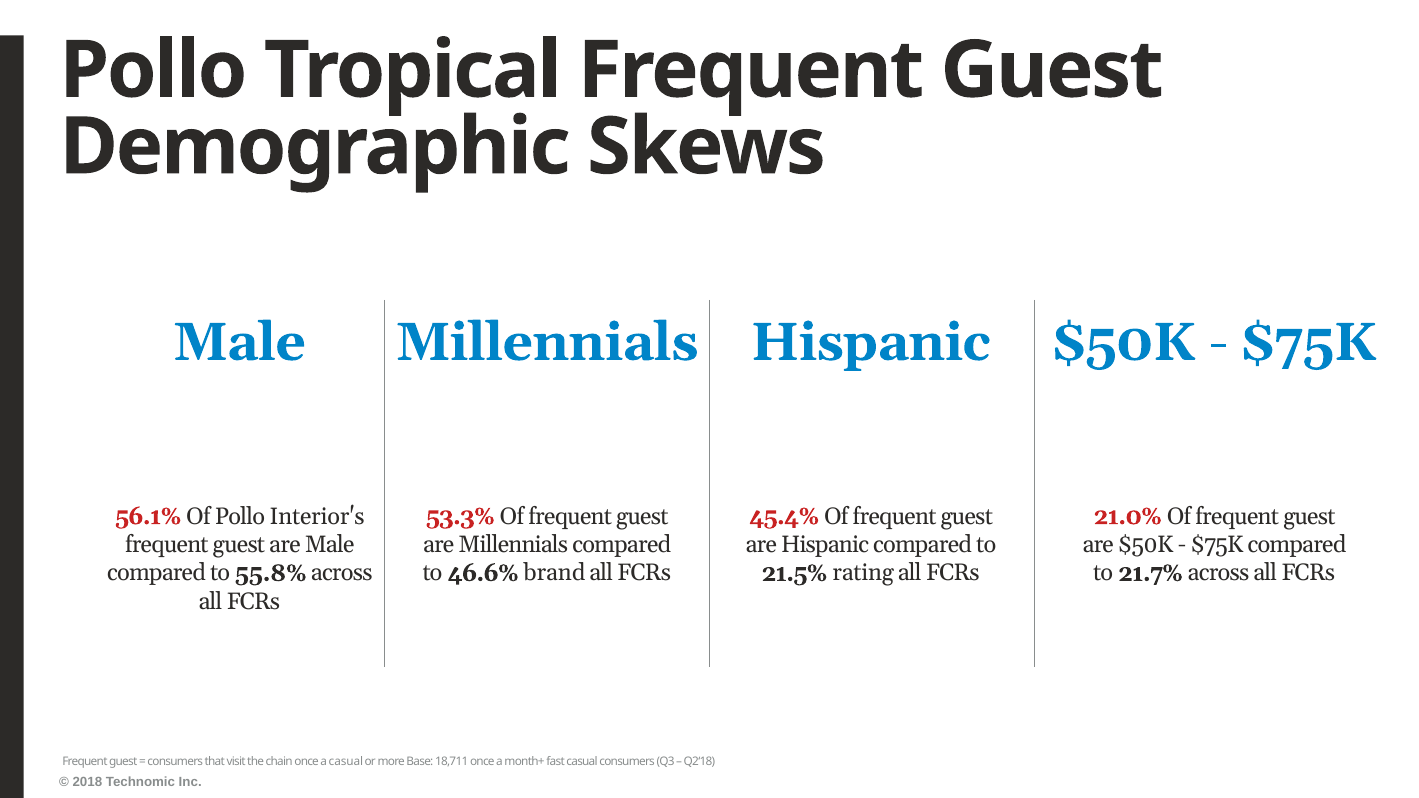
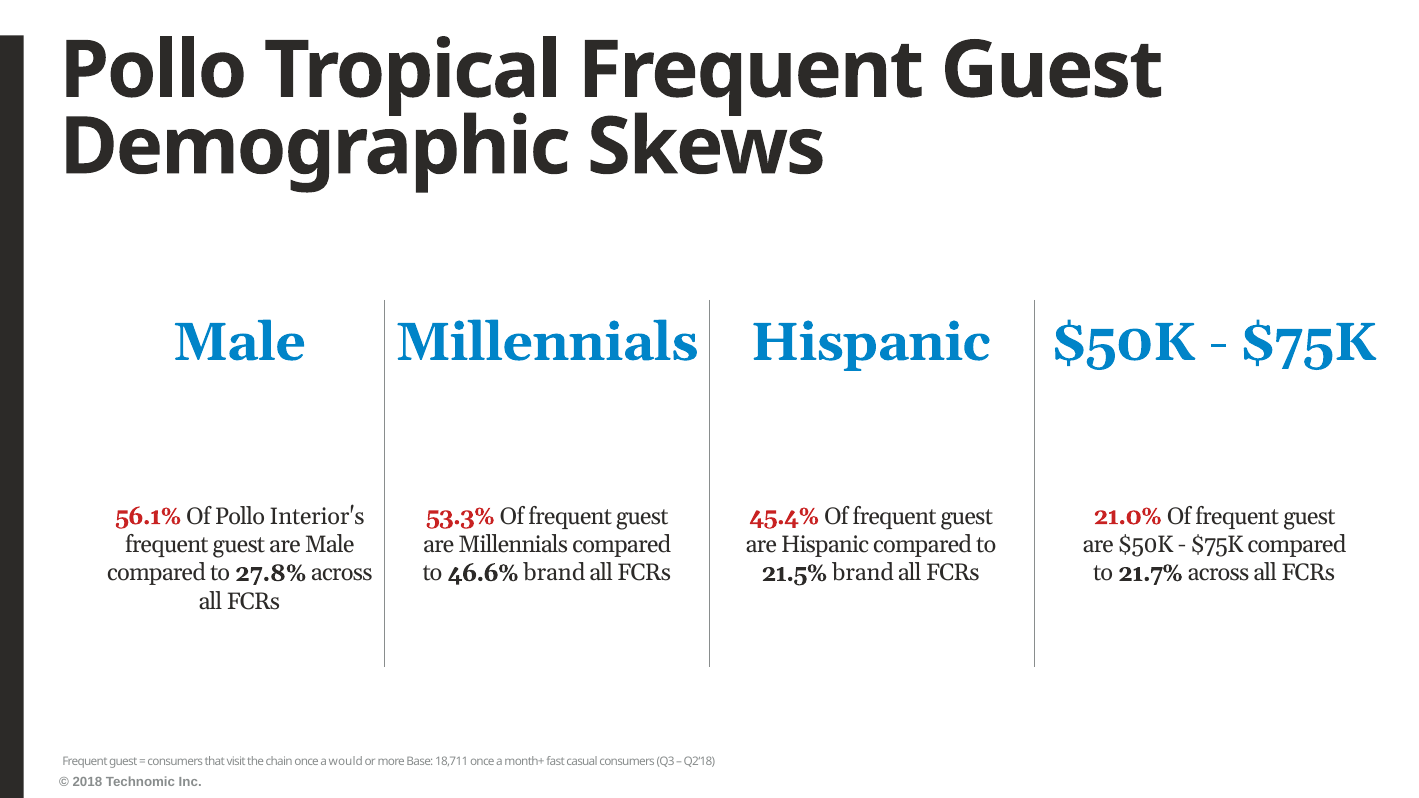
21.5% rating: rating -> brand (863, 573)
55.8%: 55.8% -> 27.8% (271, 573)
a casual: casual -> would (346, 762)
